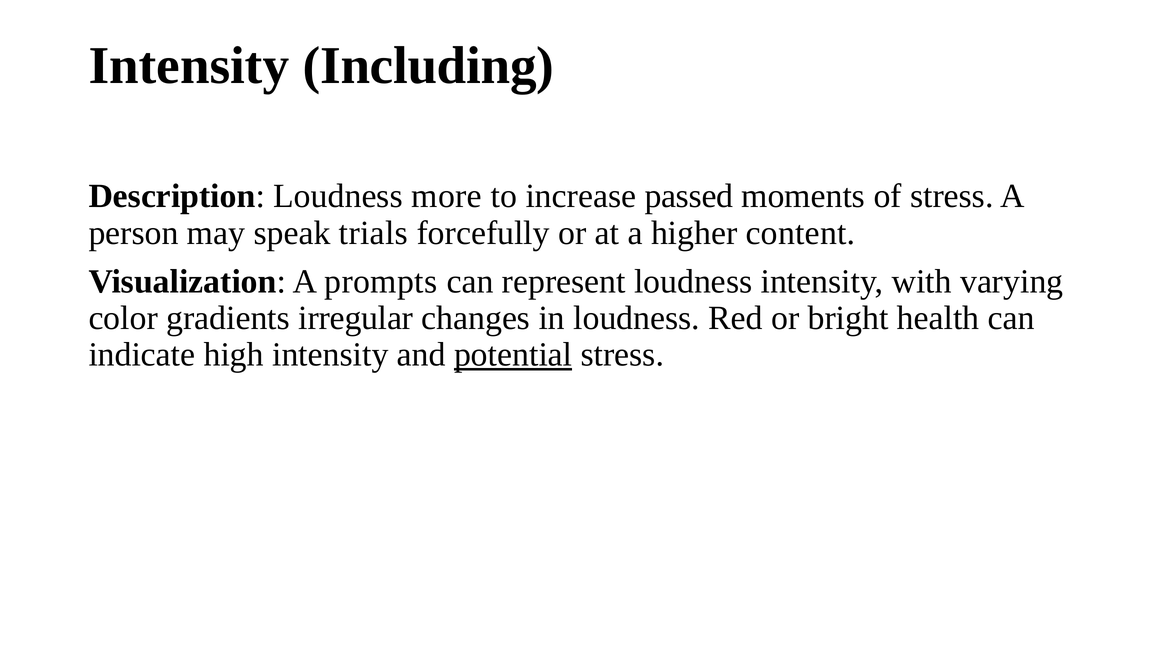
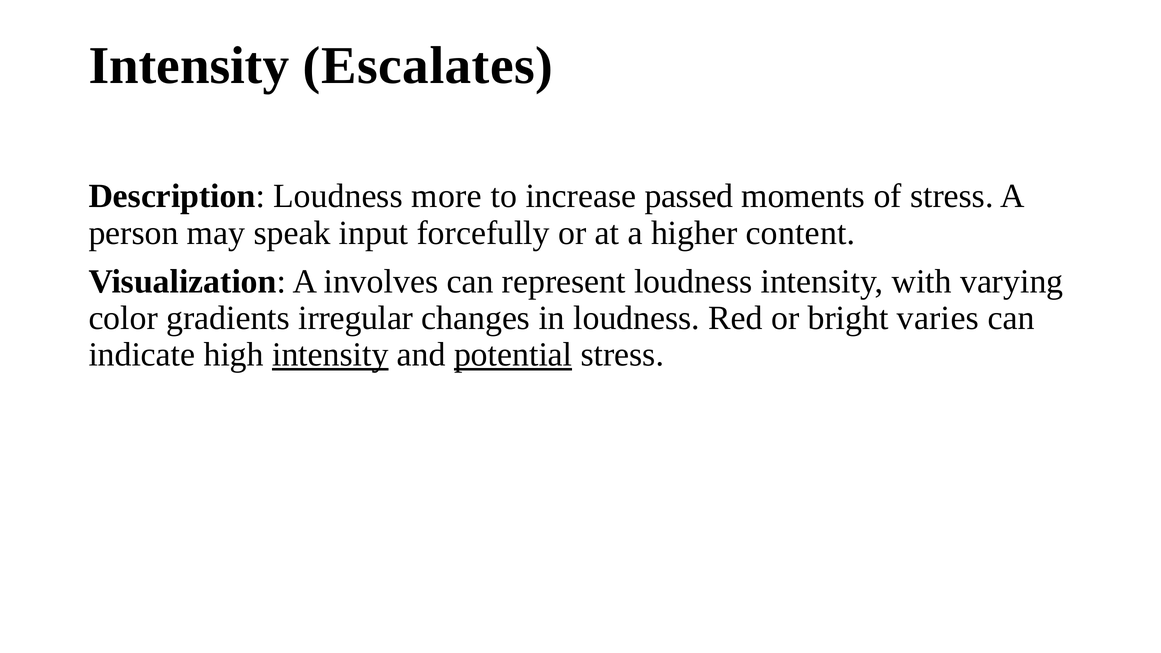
Including: Including -> Escalates (428, 66)
trials: trials -> input (374, 233)
prompts: prompts -> involves (381, 282)
health: health -> varies (938, 318)
intensity underline: none -> present (330, 355)
